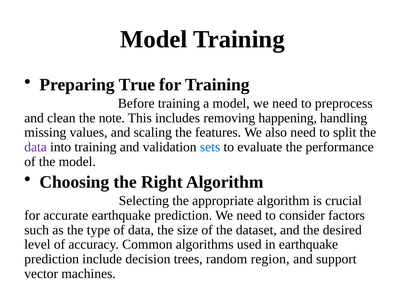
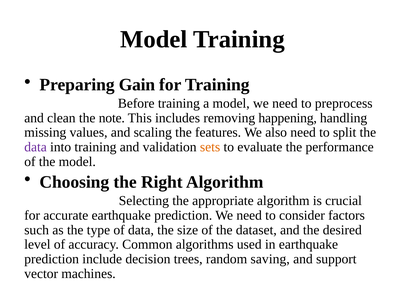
True: True -> Gain (137, 85)
sets colour: blue -> orange (210, 147)
region: region -> saving (270, 259)
